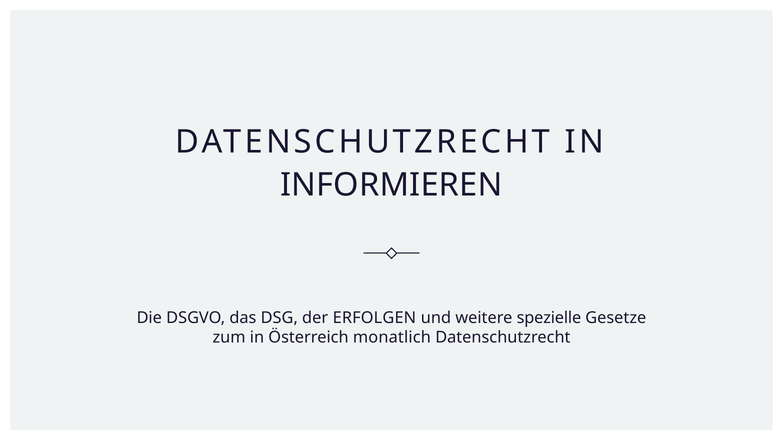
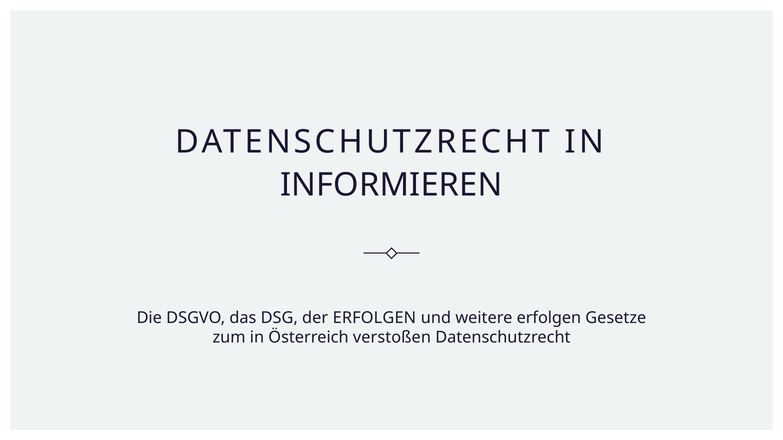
weitere spezielle: spezielle -> erfolgen (549, 318)
monatlich: monatlich -> verstoßen (392, 338)
